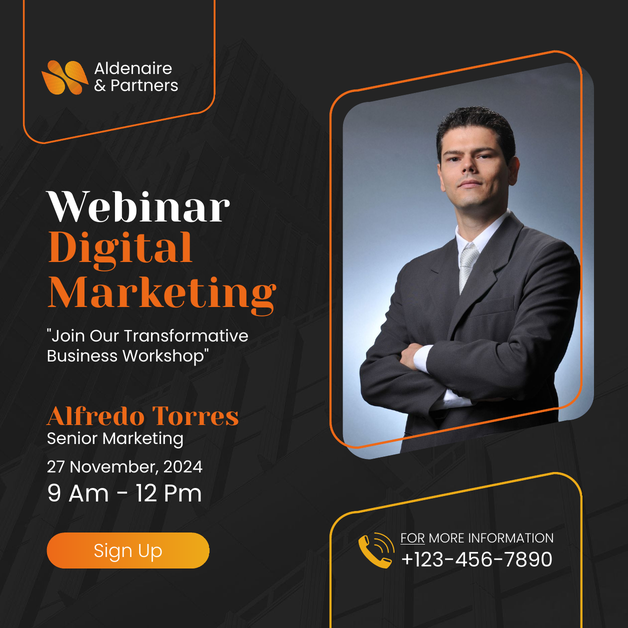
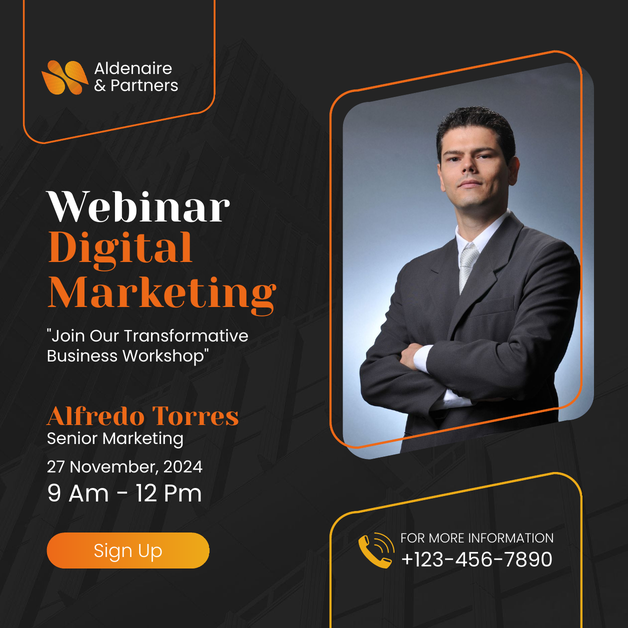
FOR underline: present -> none (413, 539)
